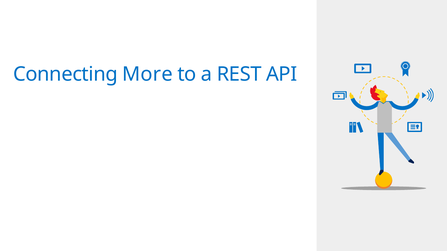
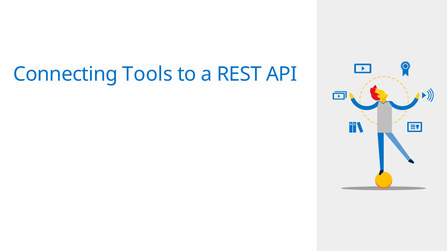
More: More -> Tools (148, 74)
